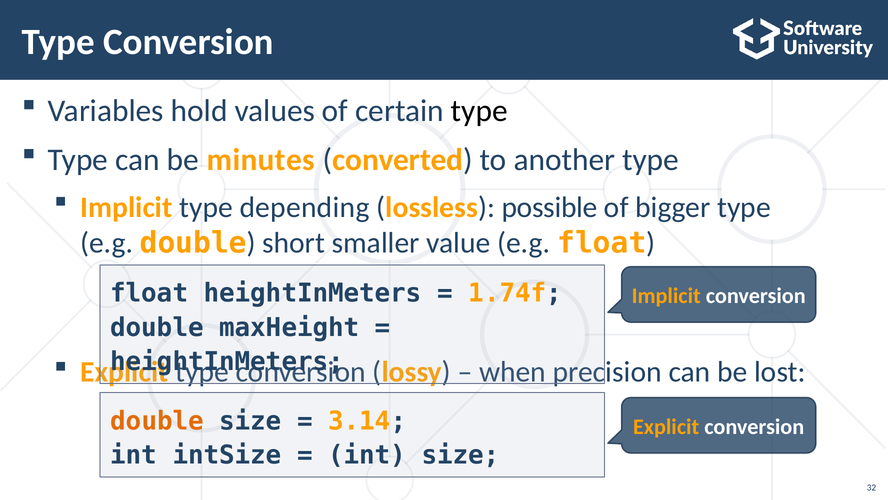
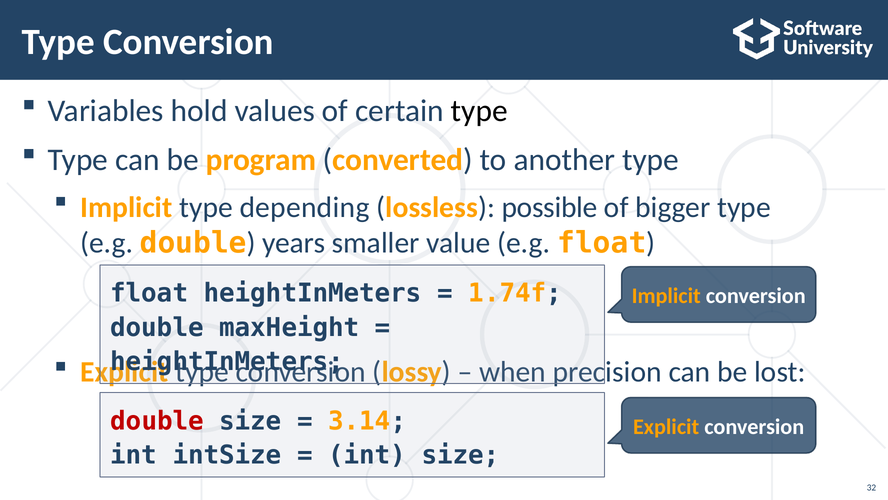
minutes: minutes -> program (261, 160)
short: short -> years (294, 243)
double colour: orange -> red (157, 421)
